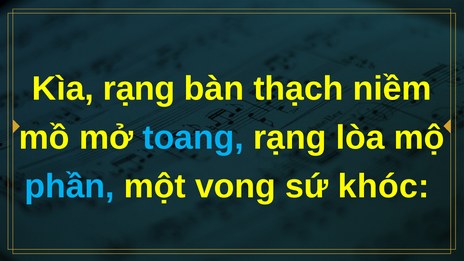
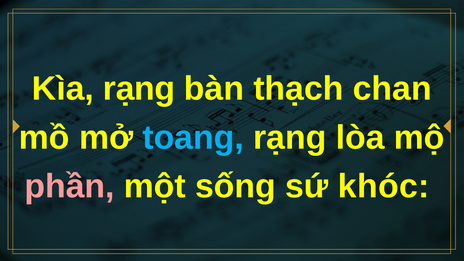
niềm: niềm -> chan (392, 89)
phần colour: light blue -> pink (69, 186)
vong: vong -> sống (236, 186)
